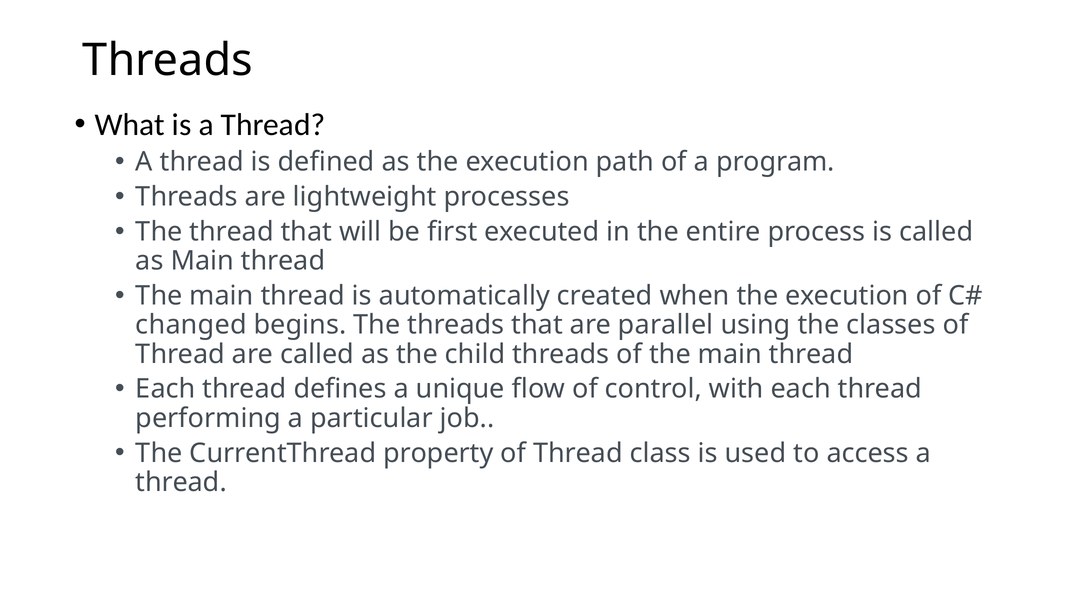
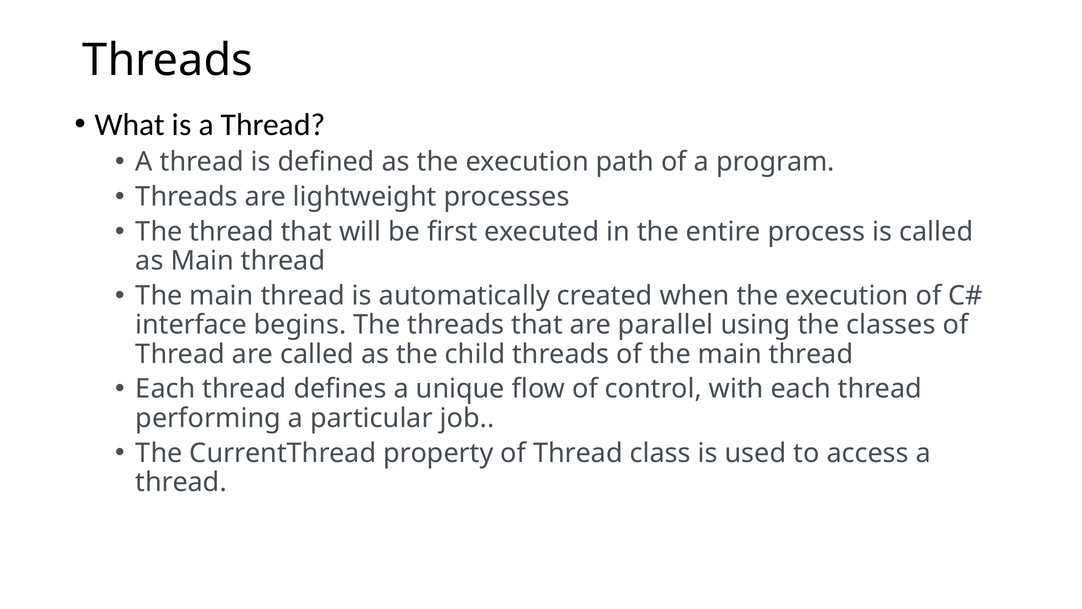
changed: changed -> interface (191, 325)
